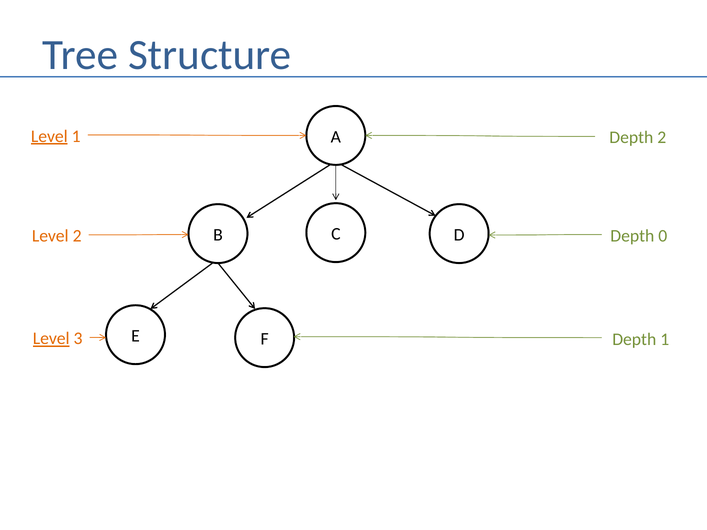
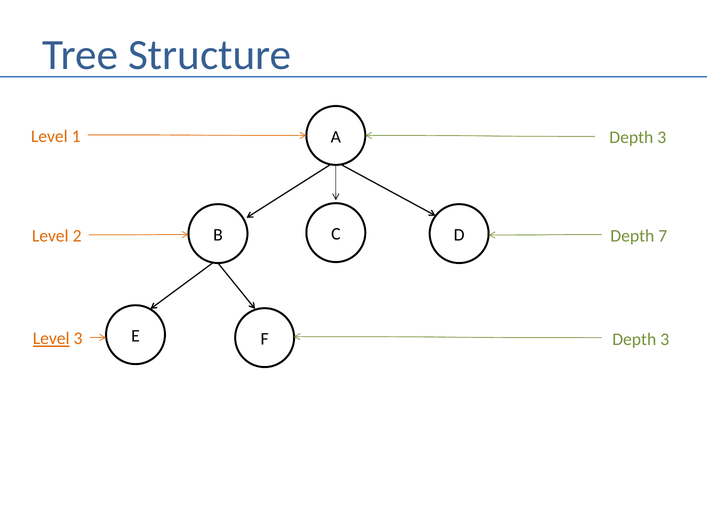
Level underline: present -> none (49, 136)
2: 2 -> 3 (662, 138)
0: 0 -> 7 (663, 236)
1: 1 -> 3 (665, 340)
